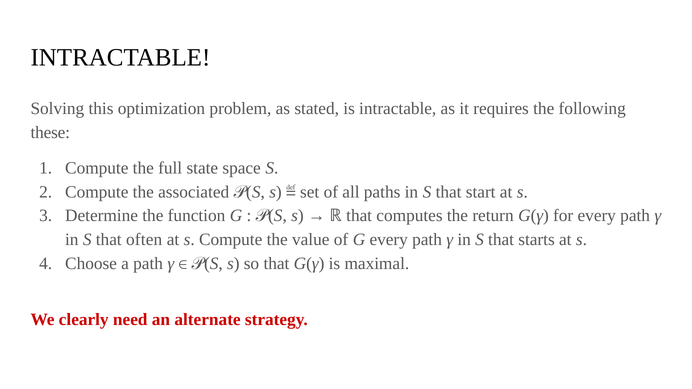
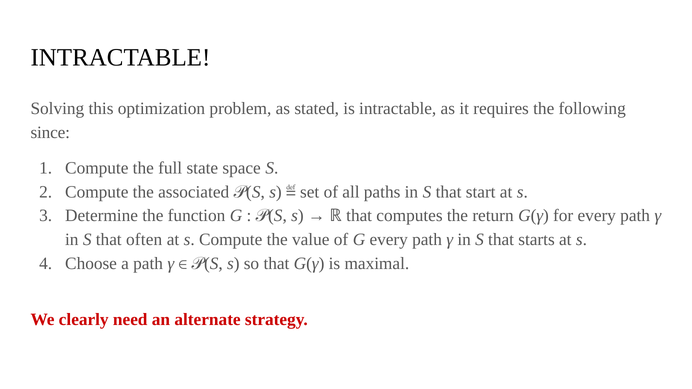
these: these -> since (50, 133)
